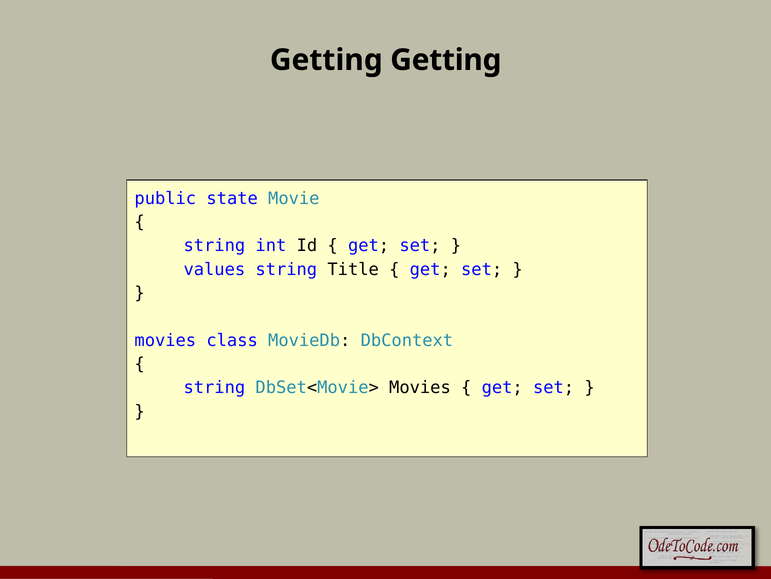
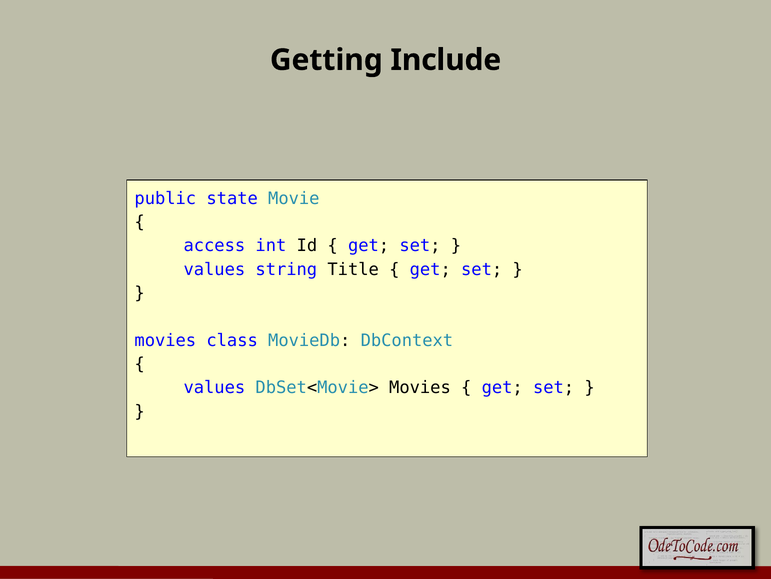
Getting Getting: Getting -> Include (446, 60)
string: string -> access (214, 246)
string: string -> values (214, 387)
